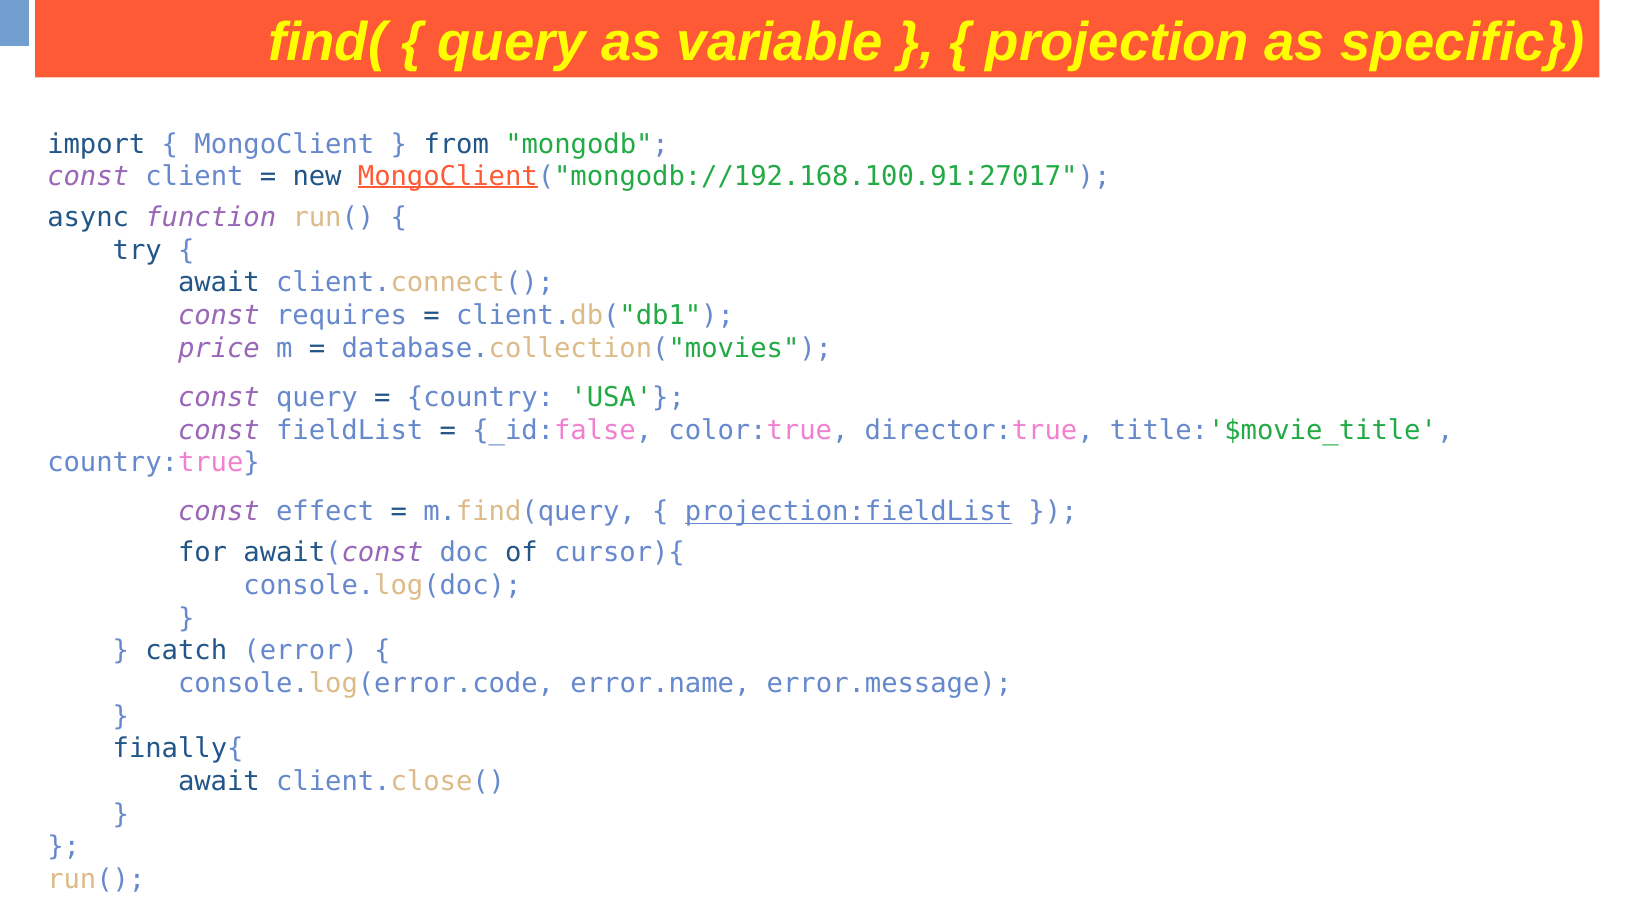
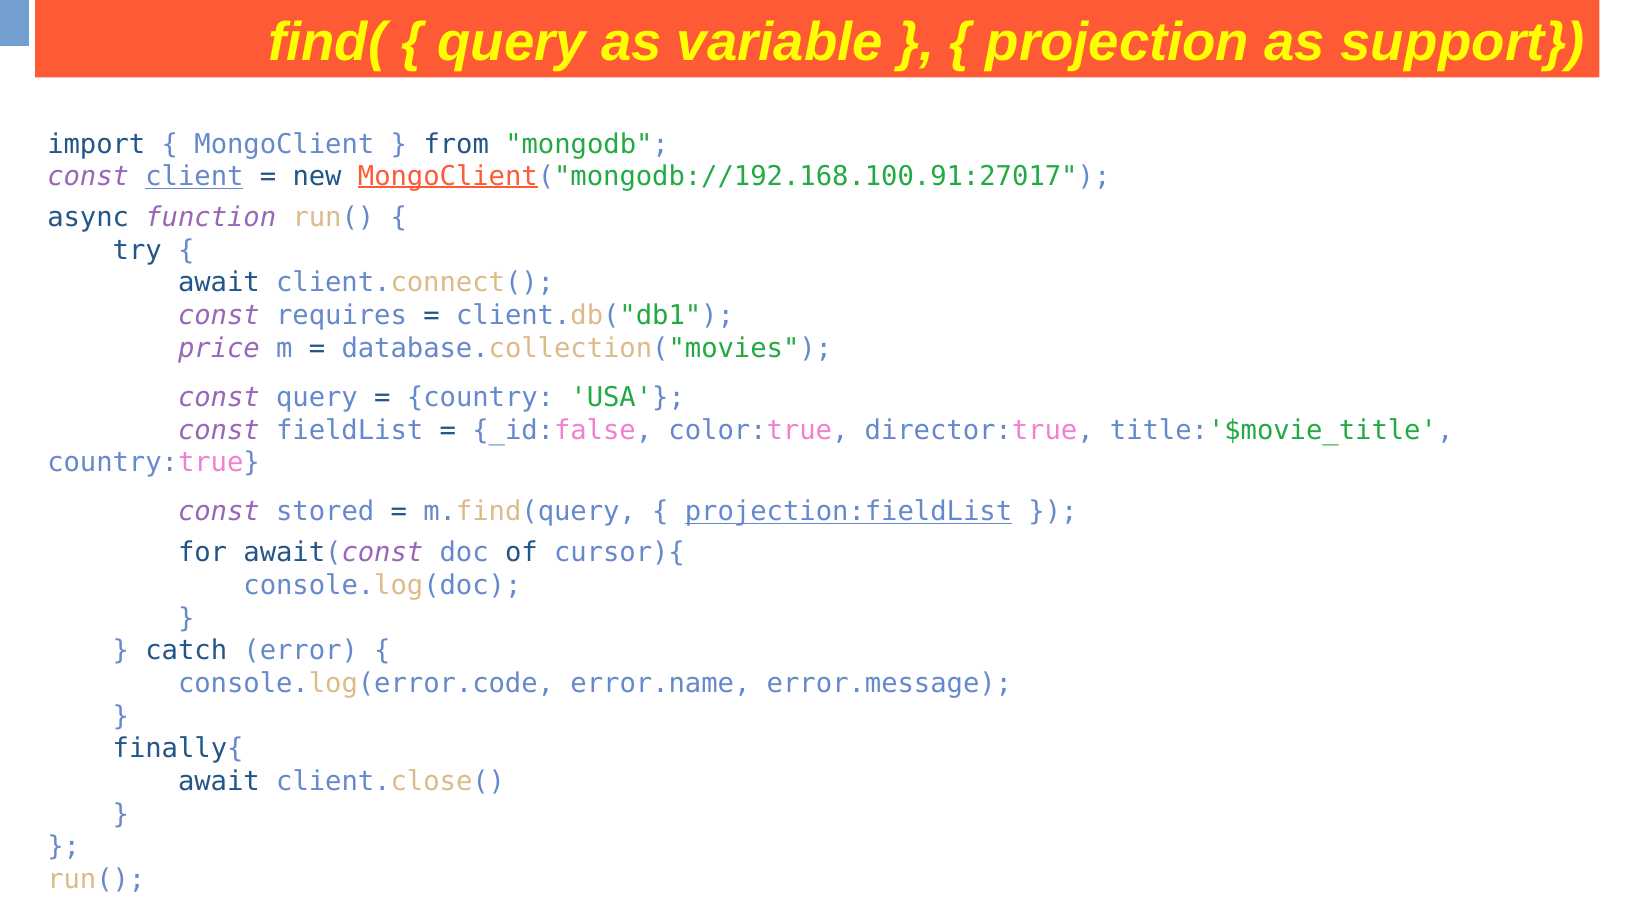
specific: specific -> support (1463, 43)
client underline: none -> present (194, 177)
effect: effect -> stored (325, 512)
